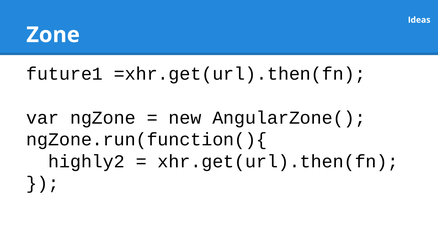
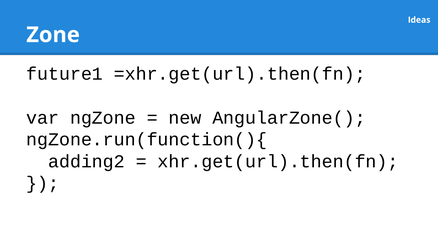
highly2: highly2 -> adding2 (86, 162)
